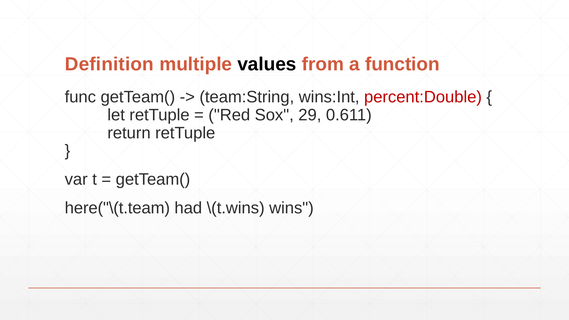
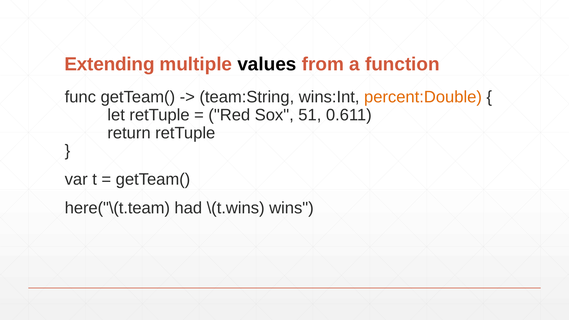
Definition: Definition -> Extending (110, 64)
percent:Double colour: red -> orange (423, 97)
29: 29 -> 51 (310, 115)
